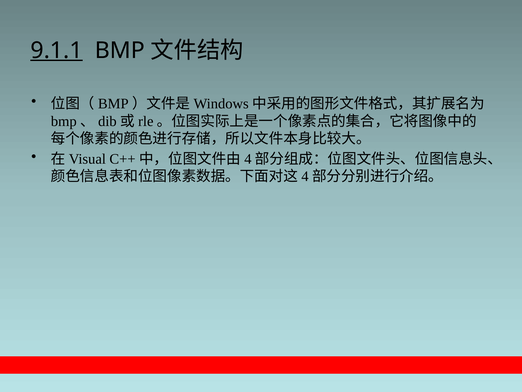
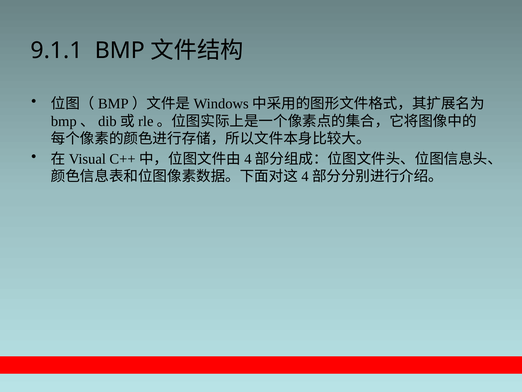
9.1.1 underline: present -> none (57, 50)
